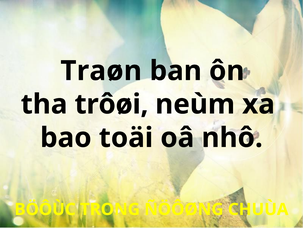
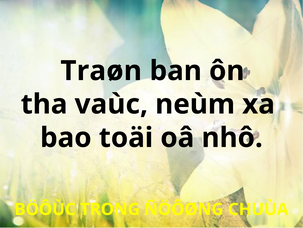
trôøi: trôøi -> vaùc (111, 104)
